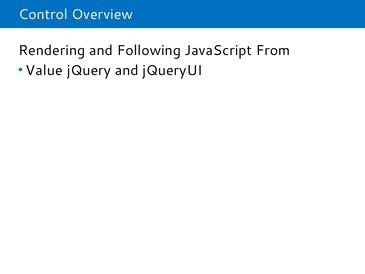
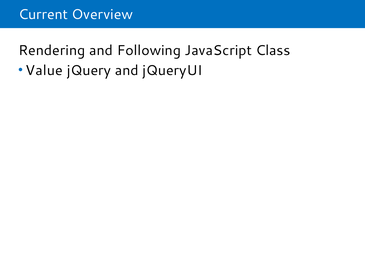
Control: Control -> Current (43, 14)
From: From -> Class (273, 50)
